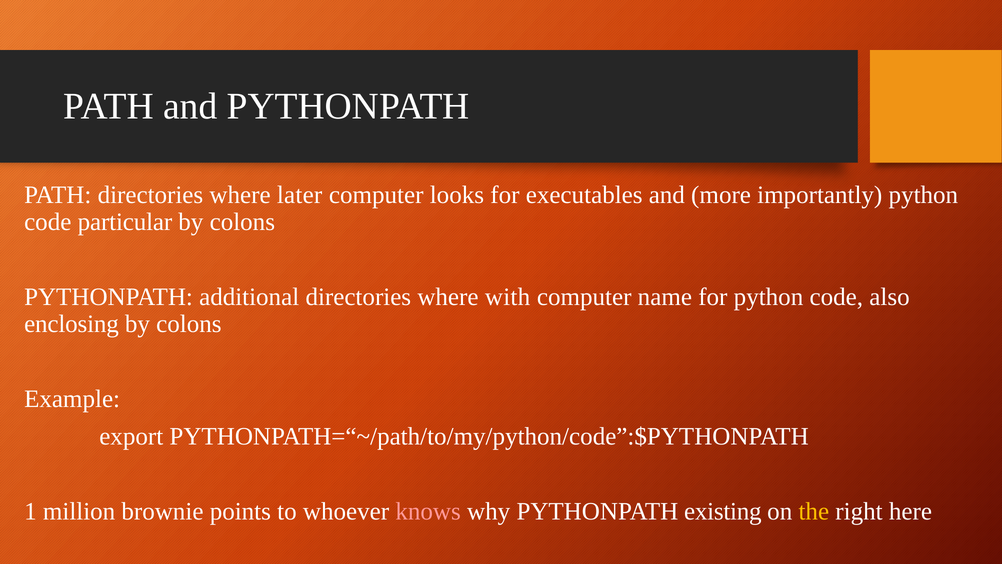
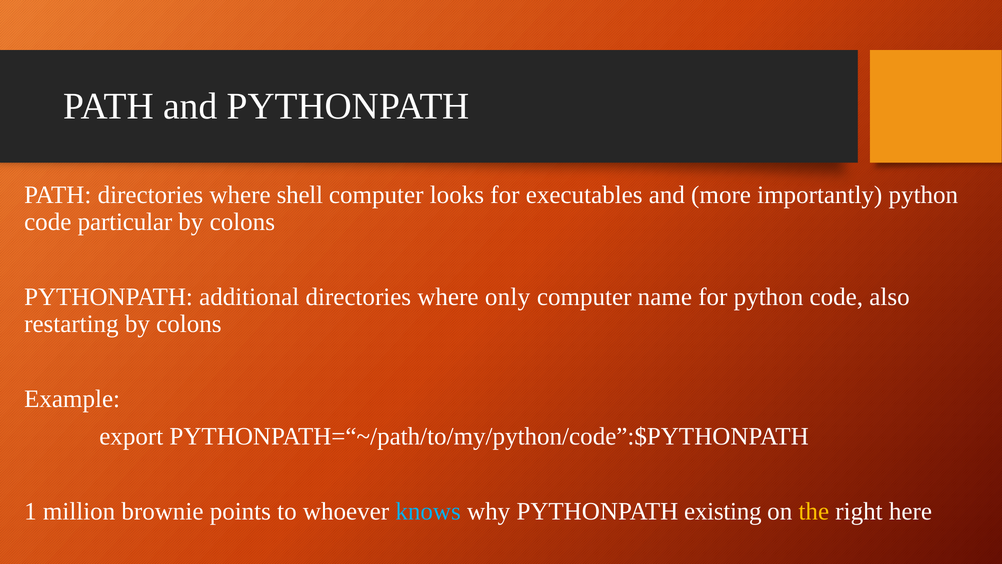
later: later -> shell (300, 195)
with: with -> only (508, 297)
enclosing: enclosing -> restarting (71, 324)
knows colour: pink -> light blue (428, 511)
